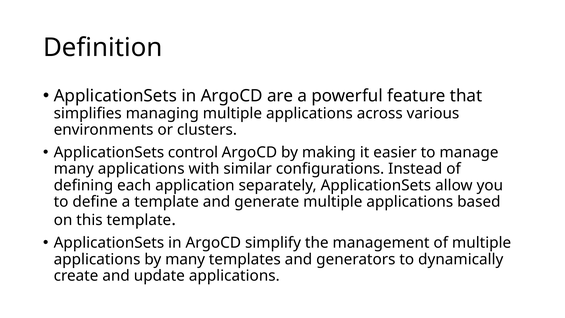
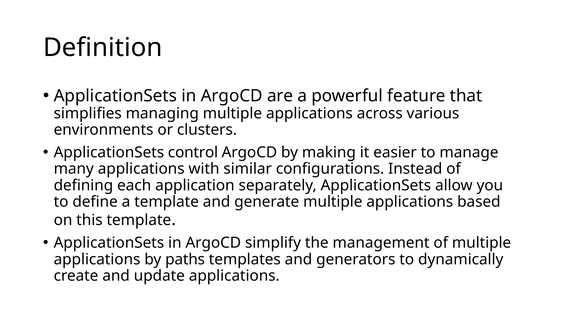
by many: many -> paths (185, 259)
